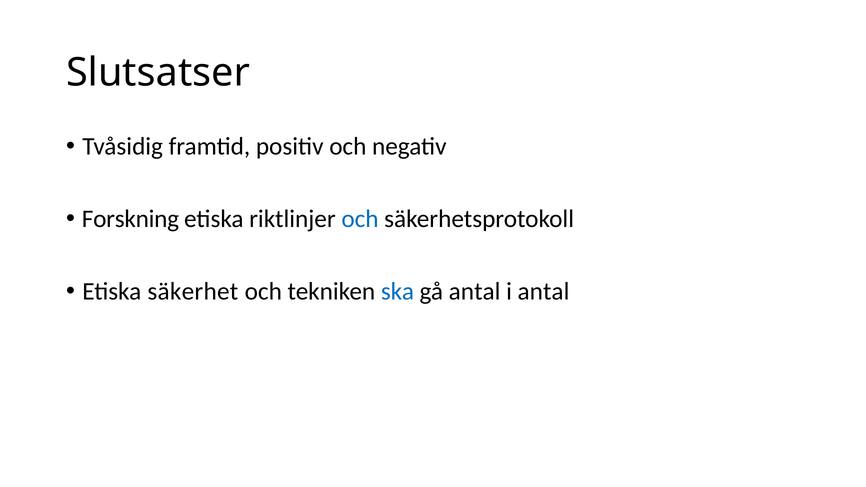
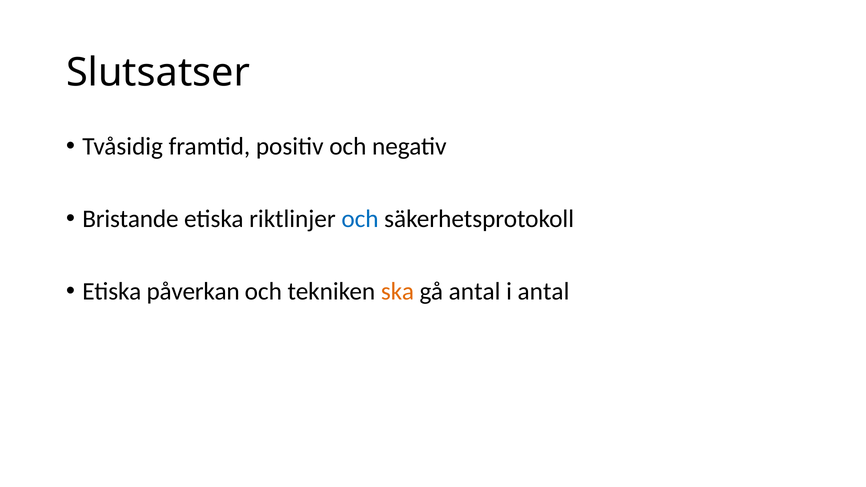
Forskning: Forskning -> Bristande (130, 219)
säkerhet: säkerhet -> påverkan (193, 292)
ska colour: blue -> orange (397, 292)
